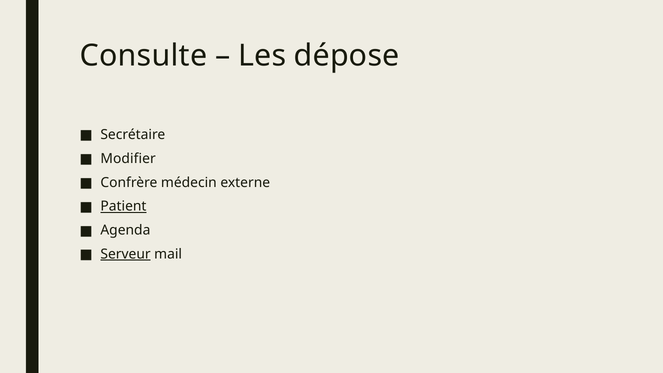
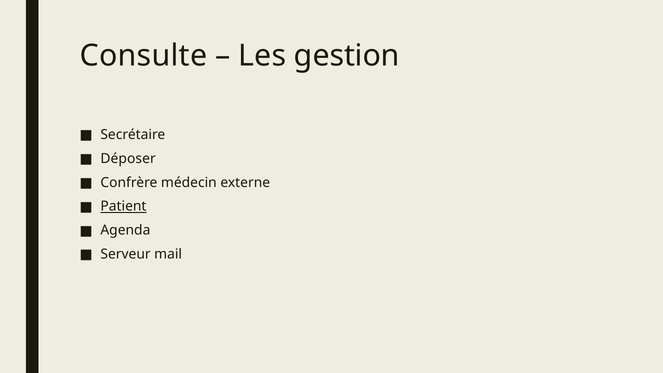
dépose: dépose -> gestion (347, 56)
Modifier: Modifier -> Déposer (128, 159)
Serveur underline: present -> none (126, 254)
